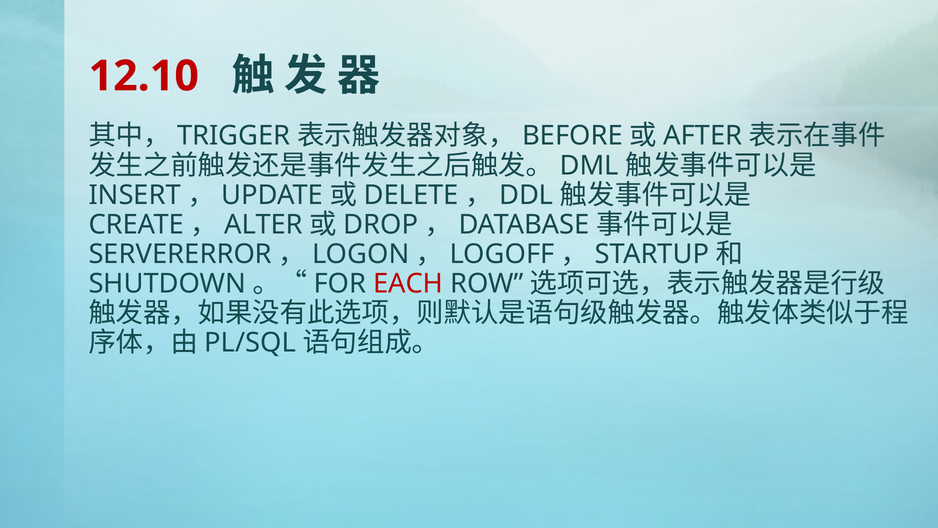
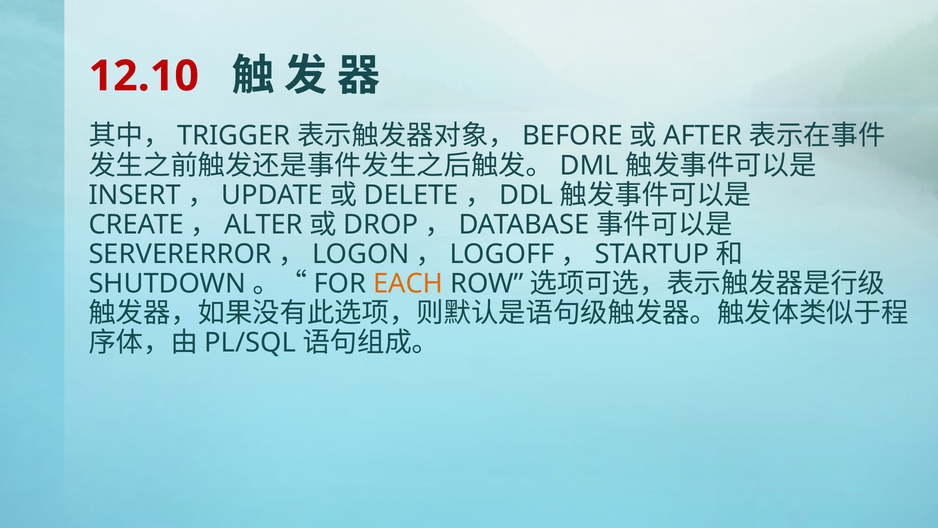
EACH colour: red -> orange (408, 284)
